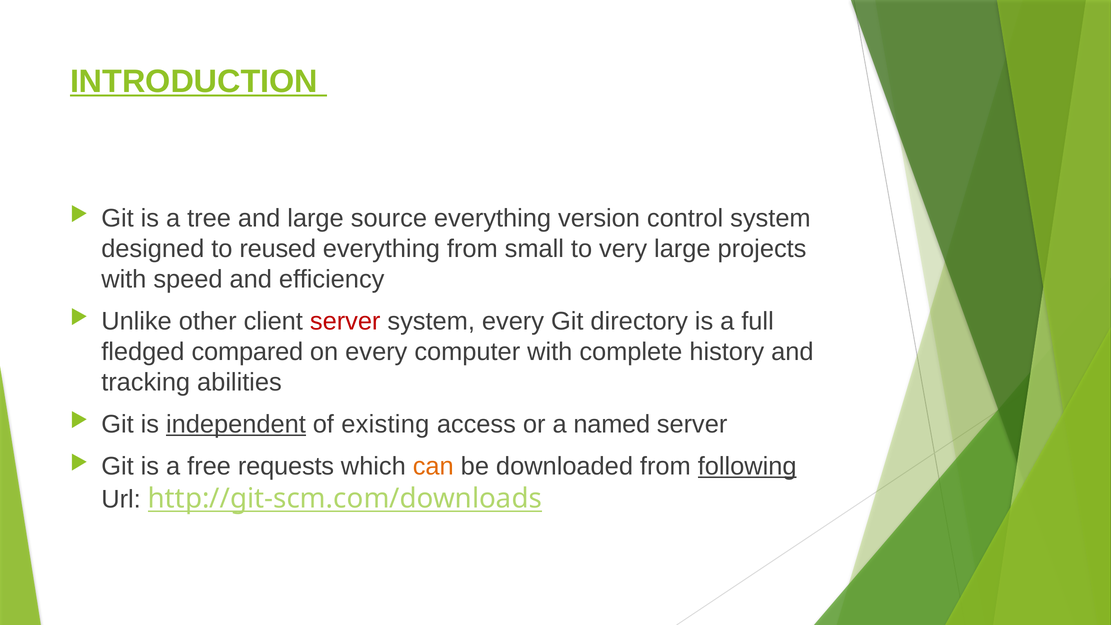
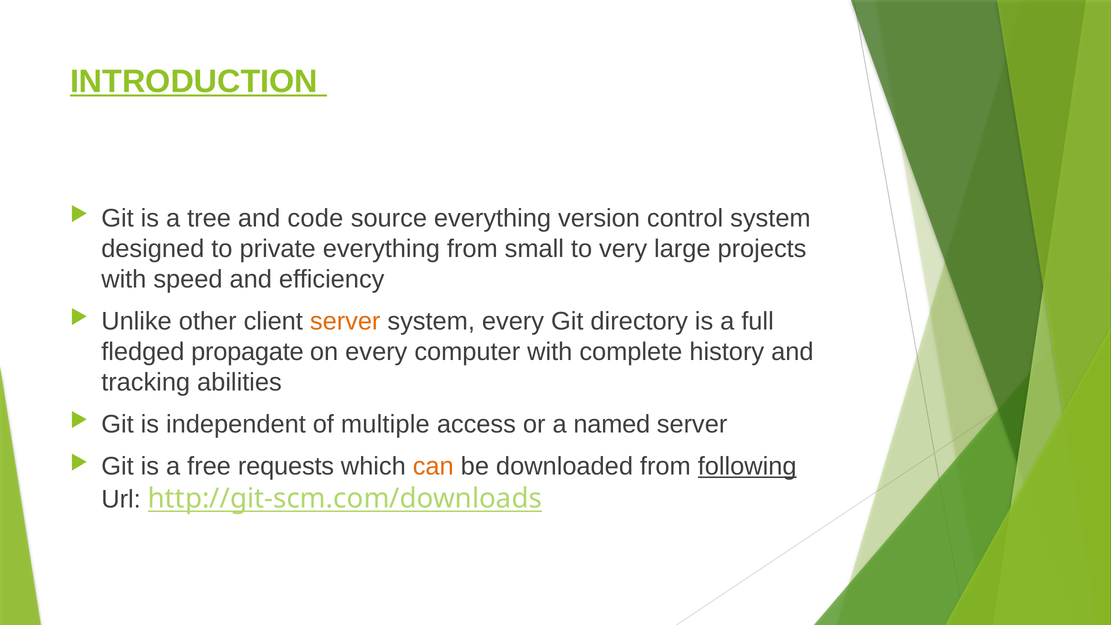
and large: large -> code (315, 218)
reused: reused -> private (278, 249)
server colour: red -> orange (345, 321)
compared: compared -> propagate (247, 352)
independent underline: present -> none (236, 424)
existing: existing -> multiple (385, 424)
